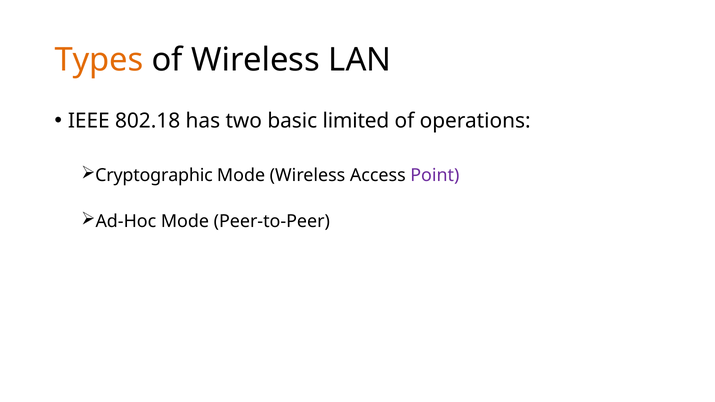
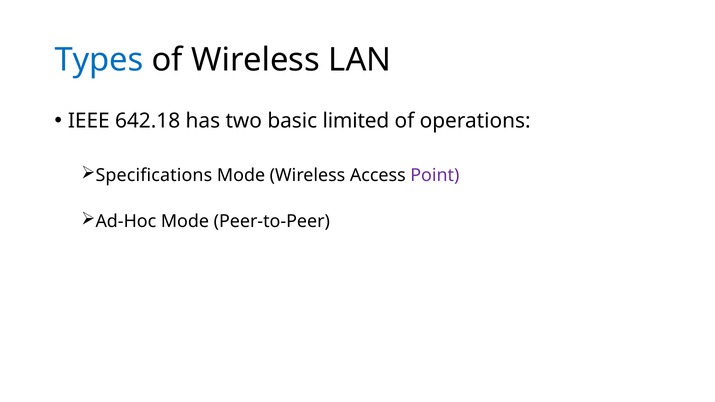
Types colour: orange -> blue (99, 60)
802.18: 802.18 -> 642.18 (148, 121)
Cryptographic: Cryptographic -> Specifications (154, 176)
